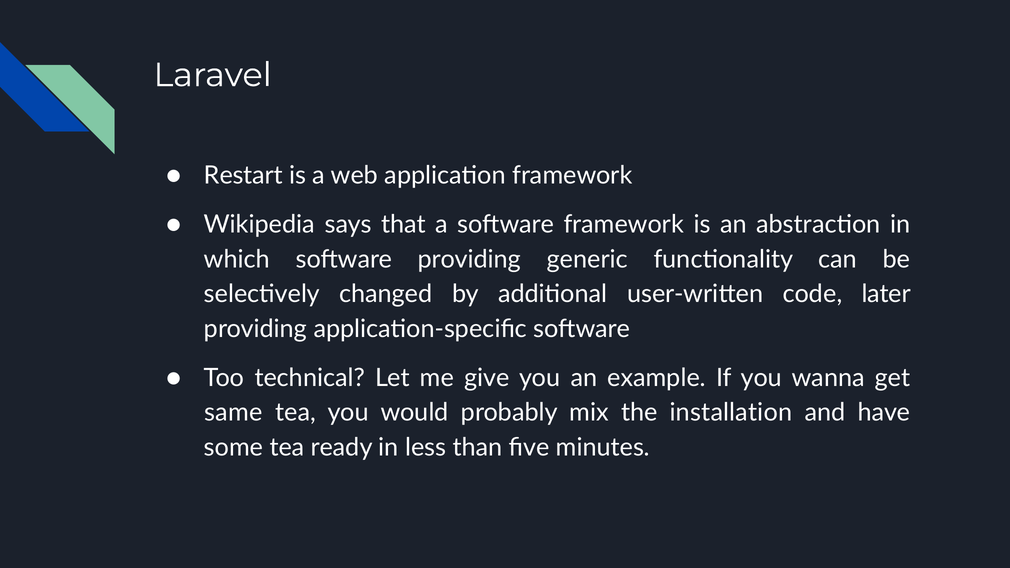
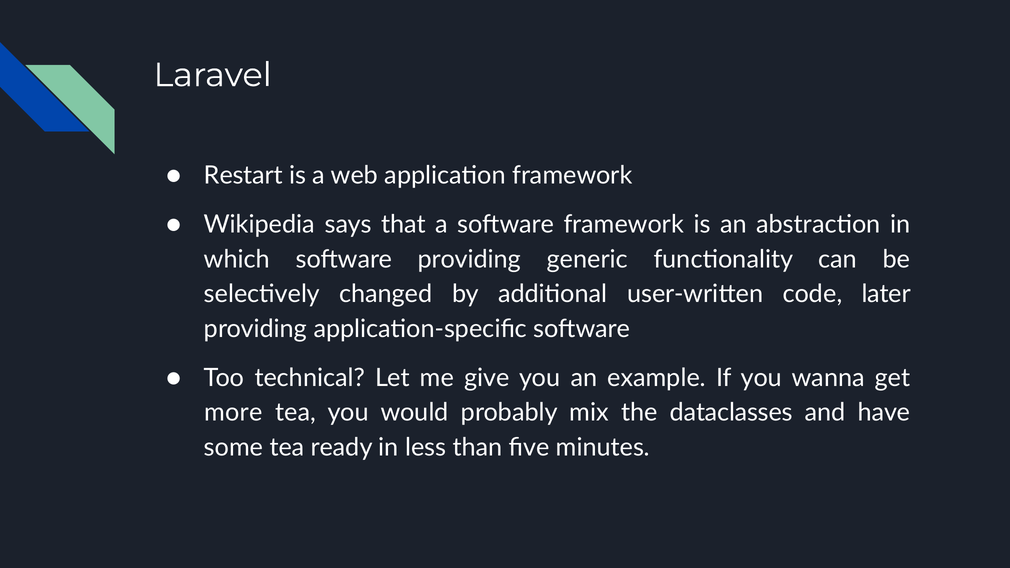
same: same -> more (233, 413)
installation: installation -> dataclasses (731, 413)
